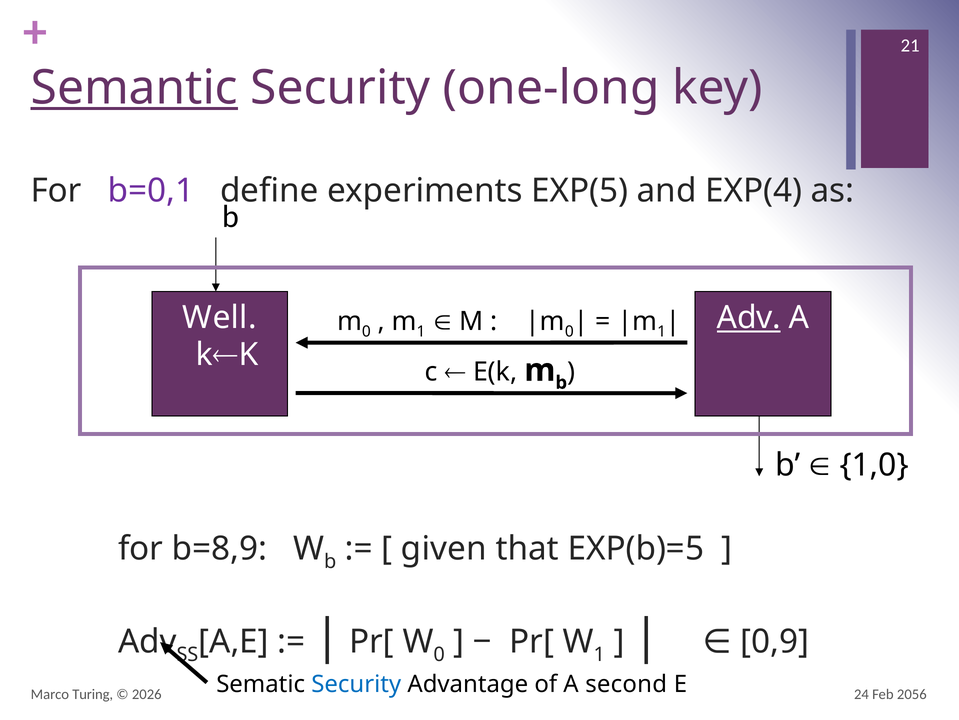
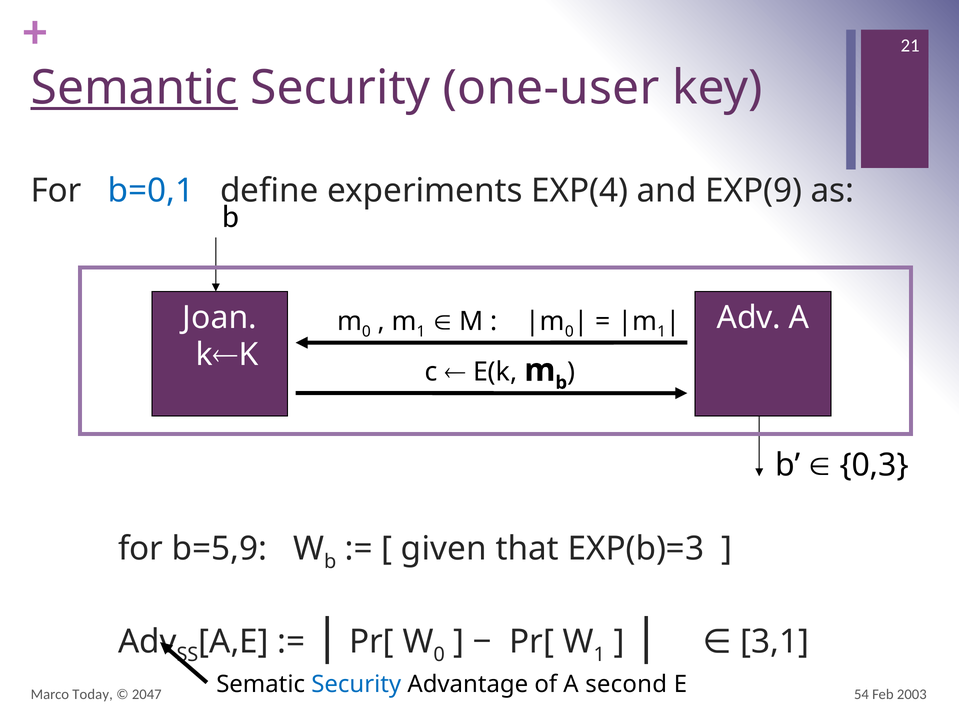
one-long: one-long -> one-user (551, 88)
b=0,1 colour: purple -> blue (151, 190)
EXP(5: EXP(5 -> EXP(4 (580, 190)
EXP(4: EXP(4 -> EXP(9 (754, 190)
Well: Well -> Joan (220, 317)
Adv underline: present -> none (749, 317)
1,0: 1,0 -> 0,3 (874, 465)
b=8,9: b=8,9 -> b=5,9 (220, 548)
EXP(b)=5: EXP(b)=5 -> EXP(b)=3 (636, 548)
0,9: 0,9 -> 3,1 (775, 641)
24: 24 -> 54 (861, 694)
2056: 2056 -> 2003 (912, 694)
Turing: Turing -> Today (93, 694)
2026: 2026 -> 2047 (147, 694)
